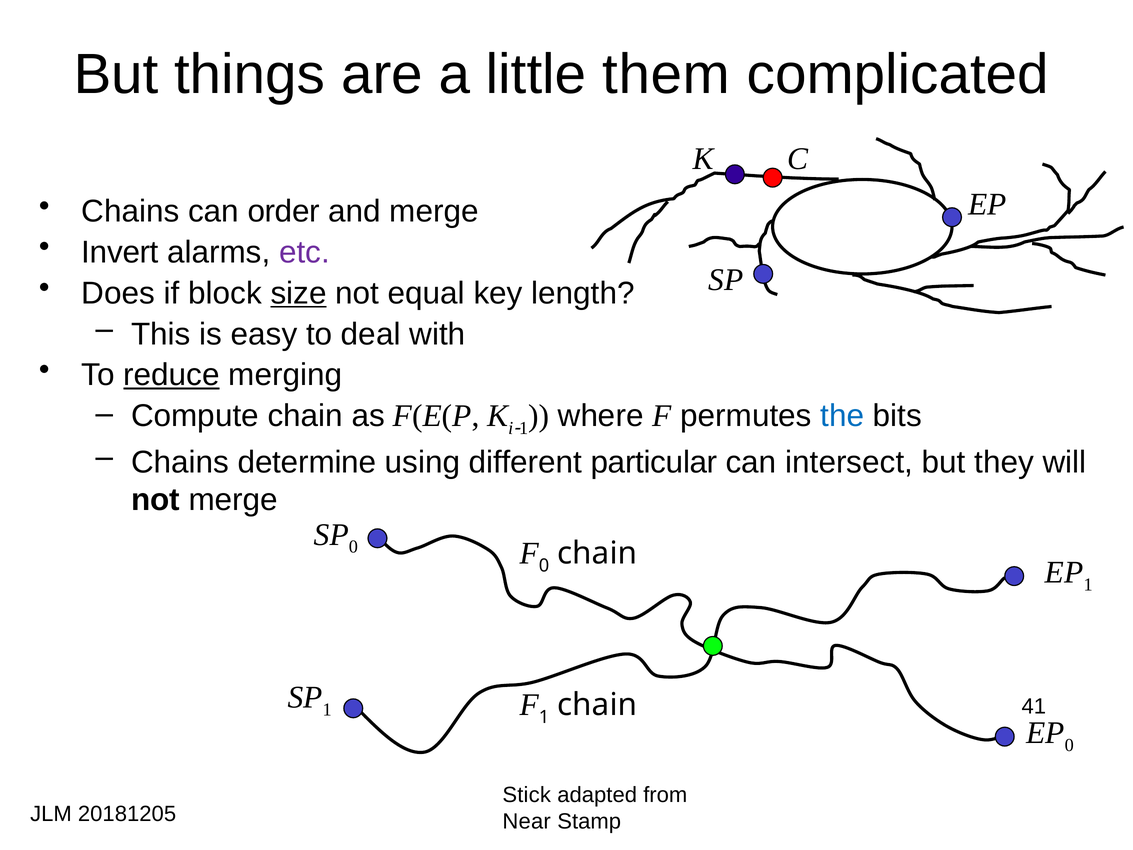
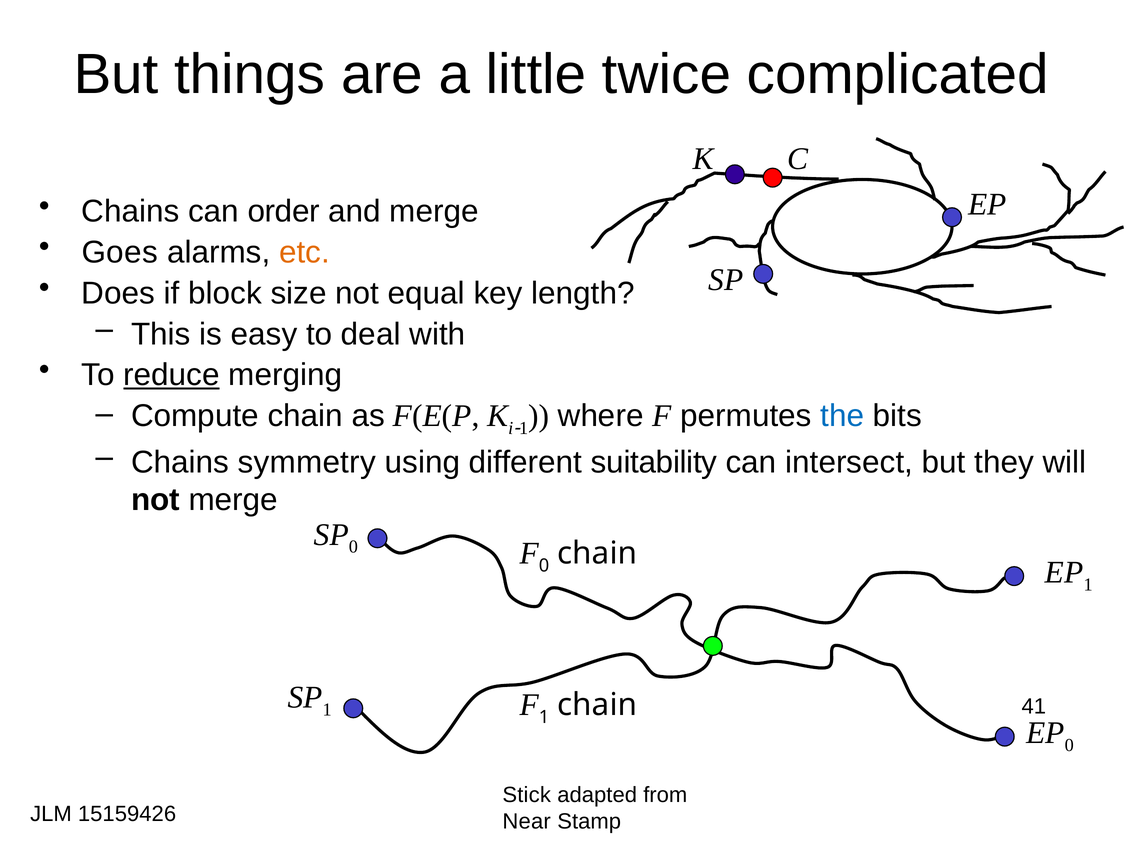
them: them -> twice (667, 75)
Invert: Invert -> Goes (120, 252)
etc colour: purple -> orange (305, 252)
size underline: present -> none (299, 293)
determine: determine -> symmetry (307, 462)
particular: particular -> suitability (654, 462)
20181205: 20181205 -> 15159426 (127, 814)
